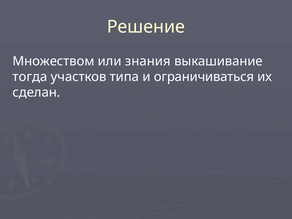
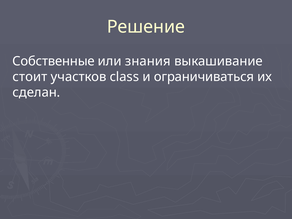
Множеством: Множеством -> Собственные (54, 61)
тогда: тогда -> стоит (30, 77)
типа: типа -> class (124, 77)
